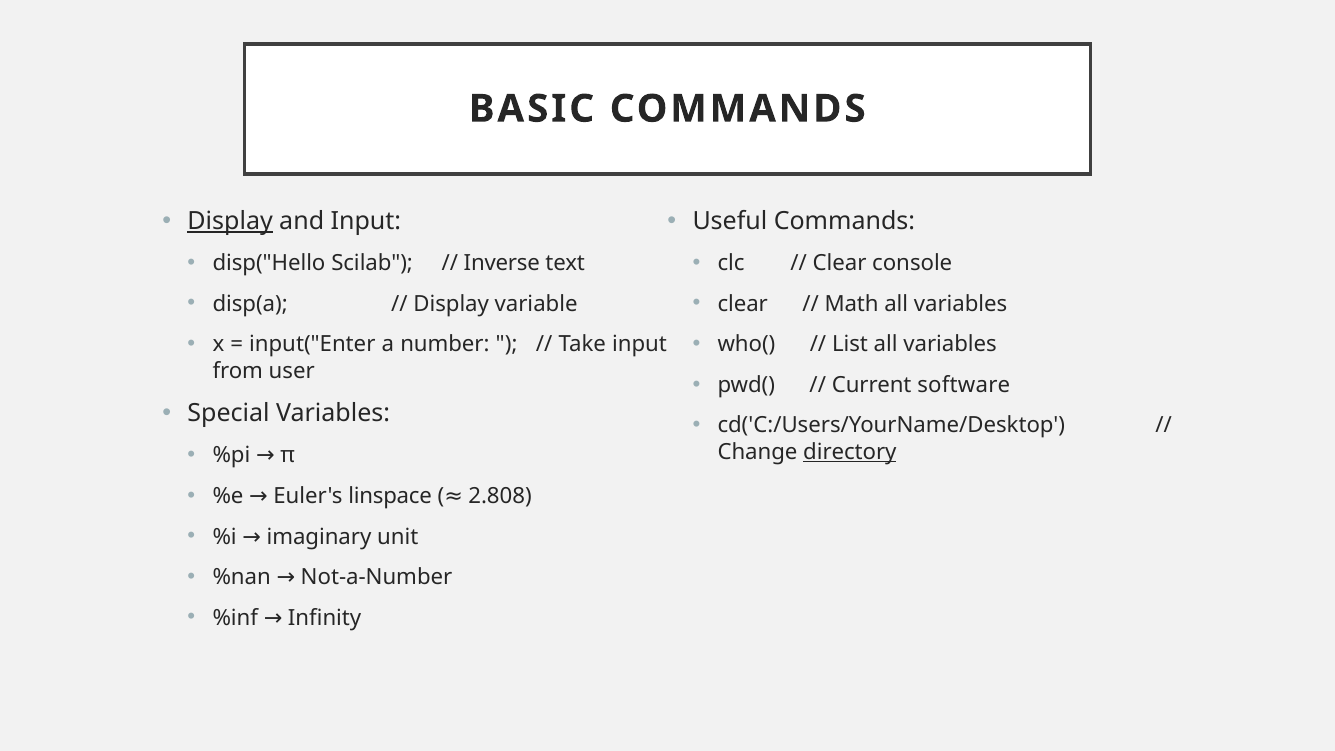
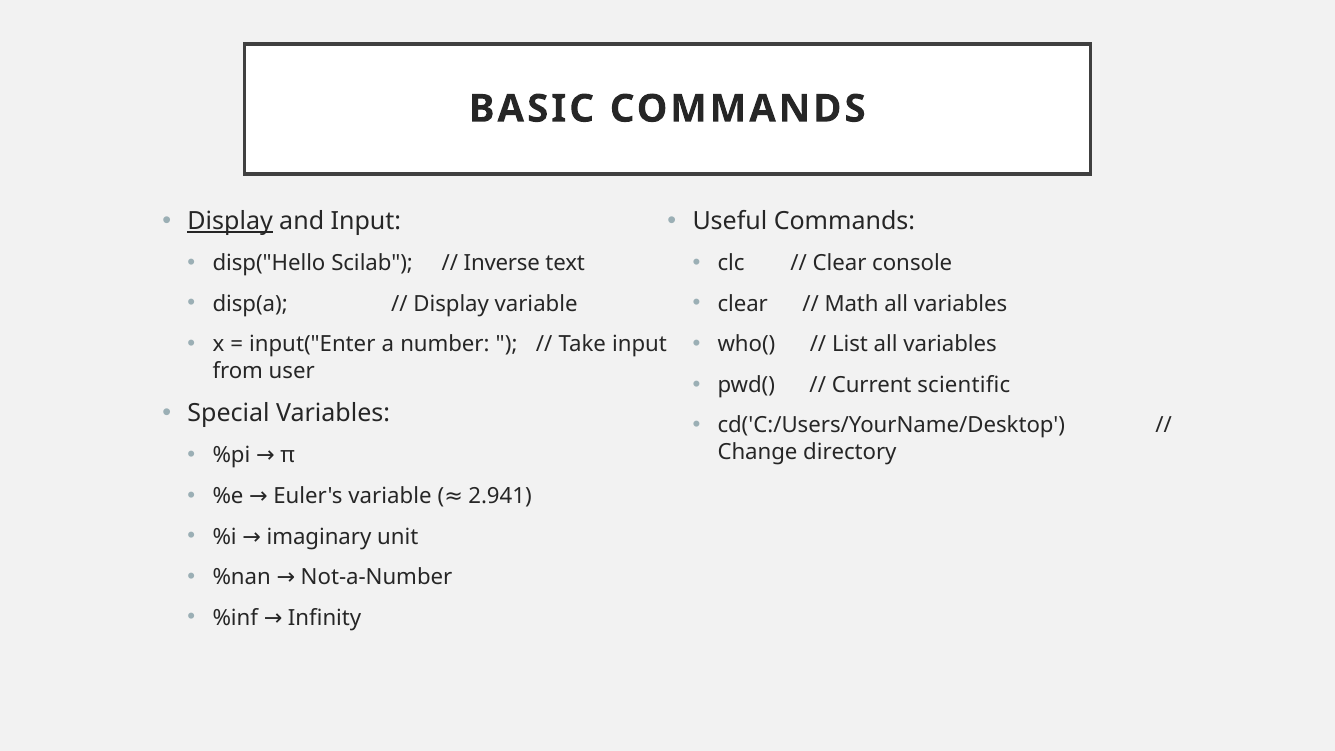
software: software -> scientific (964, 385)
directory underline: present -> none (850, 452)
Euler's linspace: linspace -> variable (390, 496)
2.808: 2.808 -> 2.941 (500, 496)
